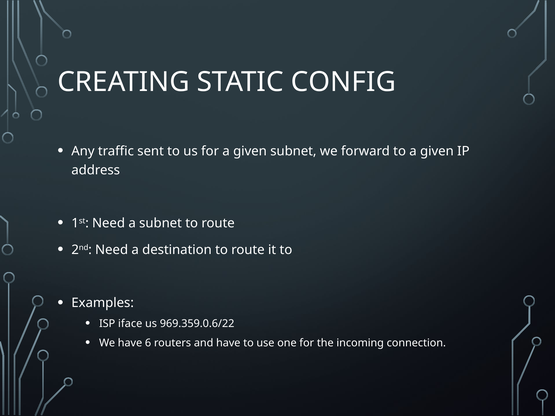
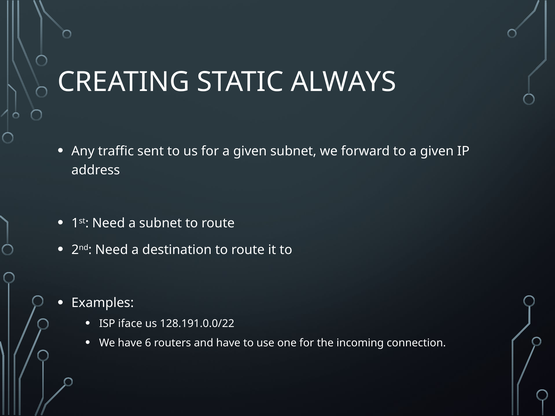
CONFIG: CONFIG -> ALWAYS (344, 82)
969.359.0.6/22: 969.359.0.6/22 -> 128.191.0.0/22 (197, 324)
